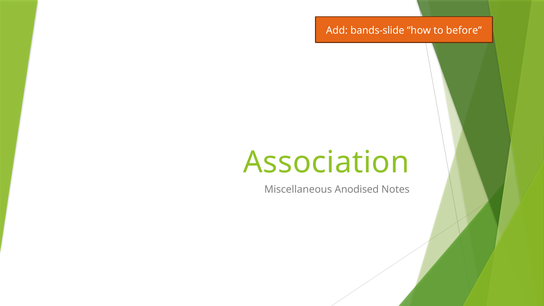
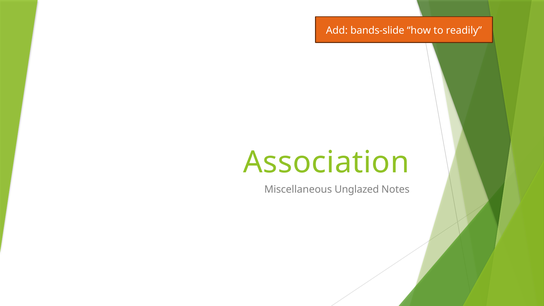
before: before -> readily (464, 30)
Anodised: Anodised -> Unglazed (357, 190)
